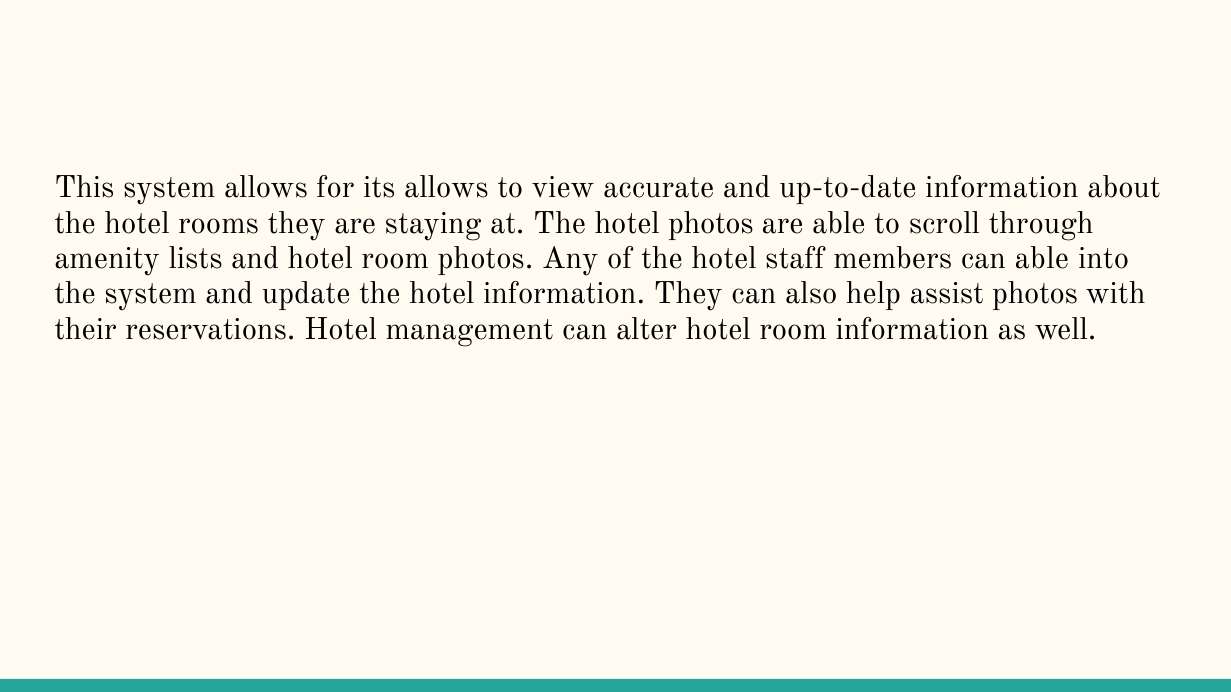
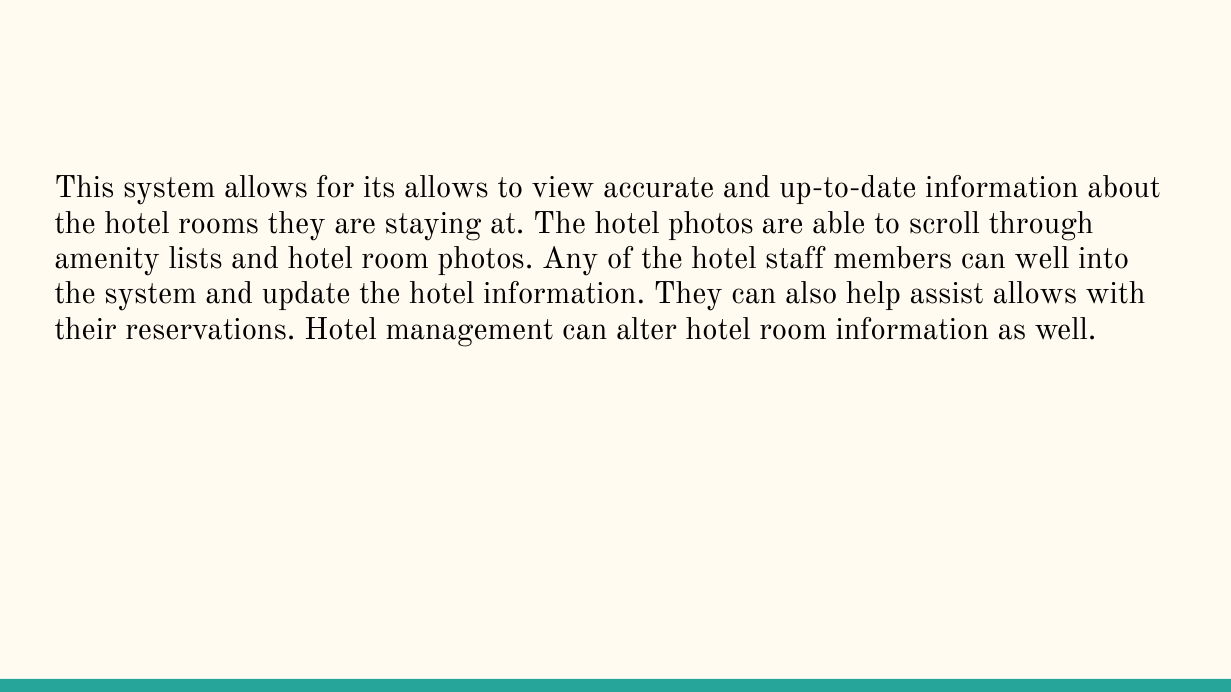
can able: able -> well (1042, 259)
assist photos: photos -> allows (1035, 294)
